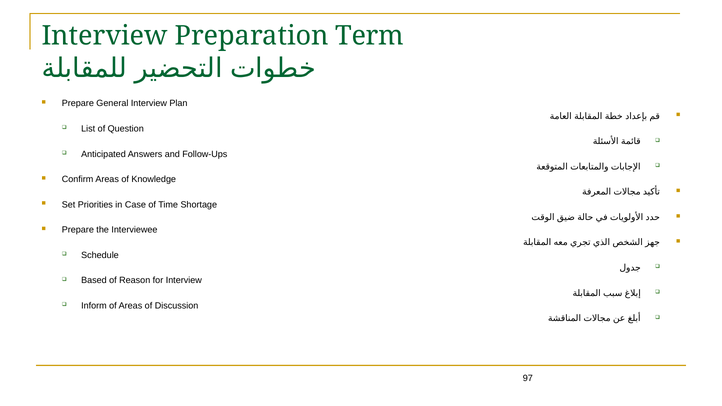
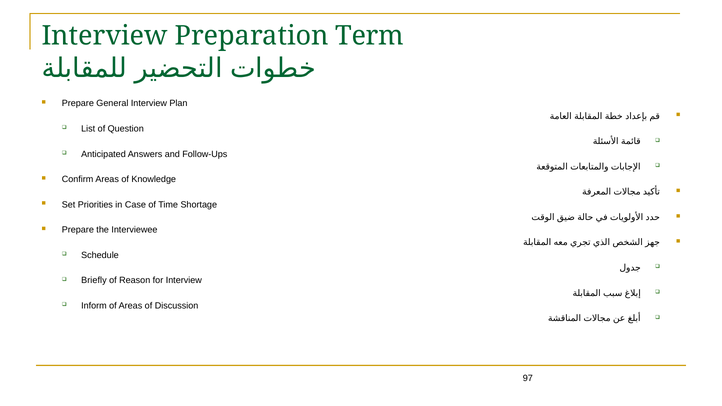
Based: Based -> Briefly (94, 281)
